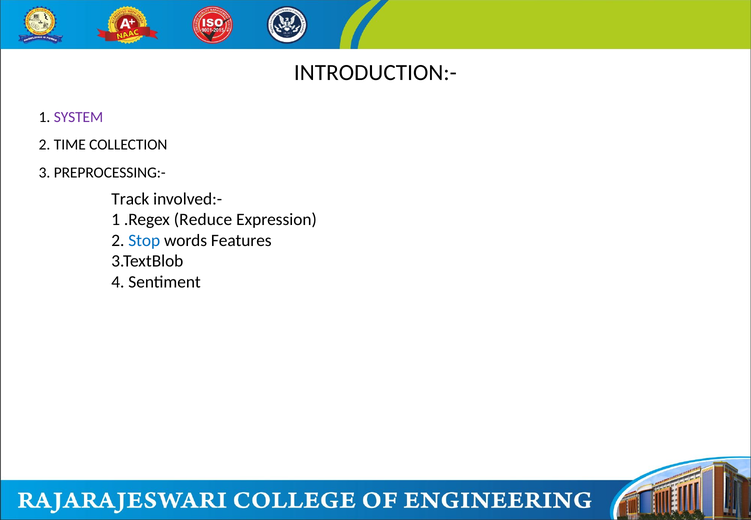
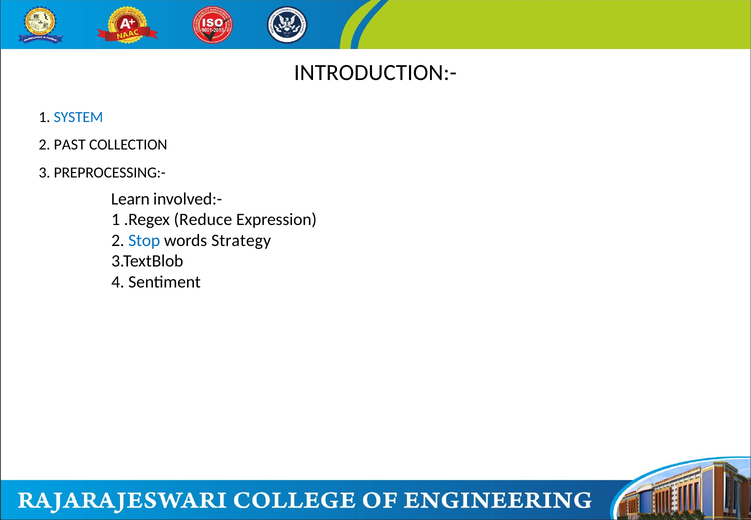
SYSTEM colour: purple -> blue (78, 117)
TIME: TIME -> PAST (70, 145)
Track: Track -> Learn (130, 199)
Features: Features -> Strategy (241, 240)
